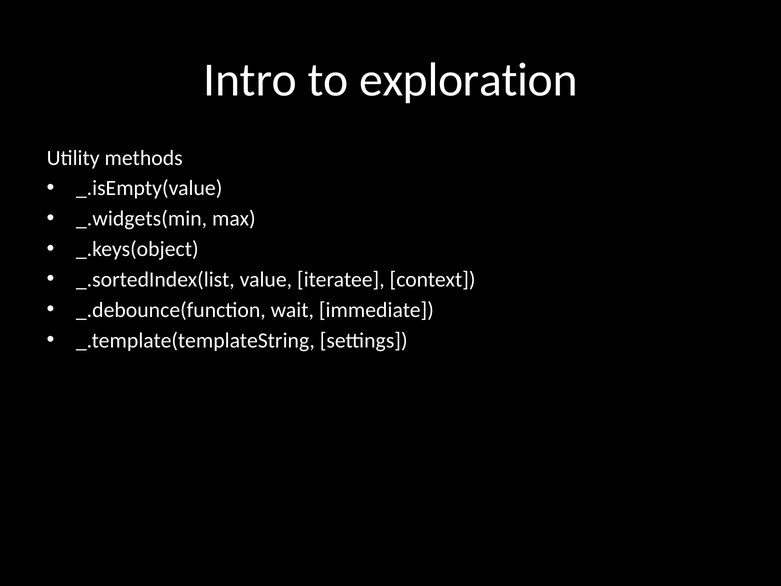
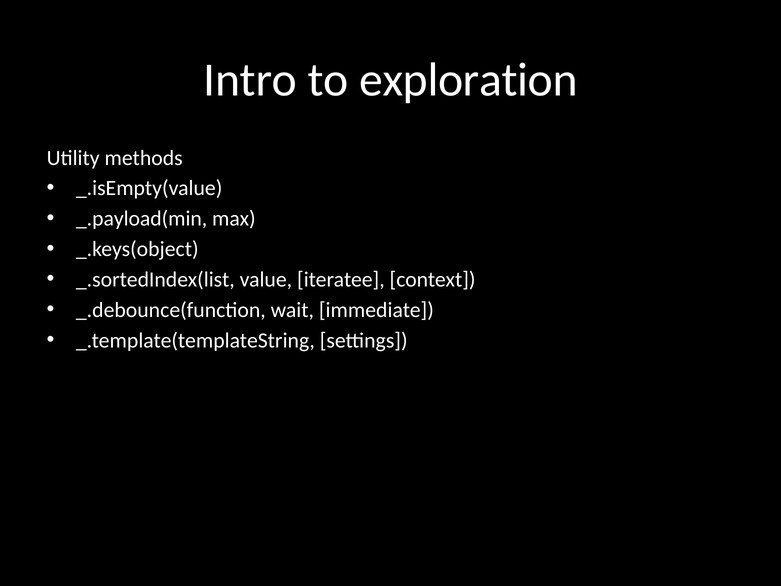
_.widgets(min: _.widgets(min -> _.payload(min (142, 219)
